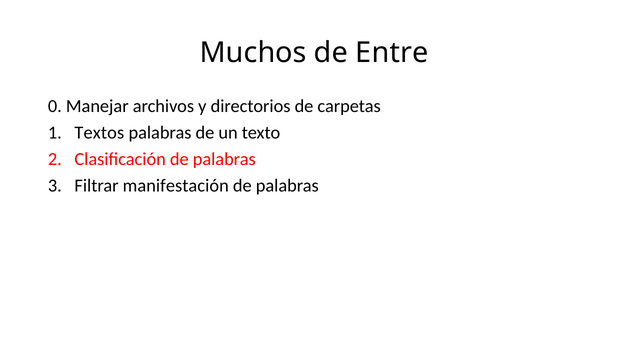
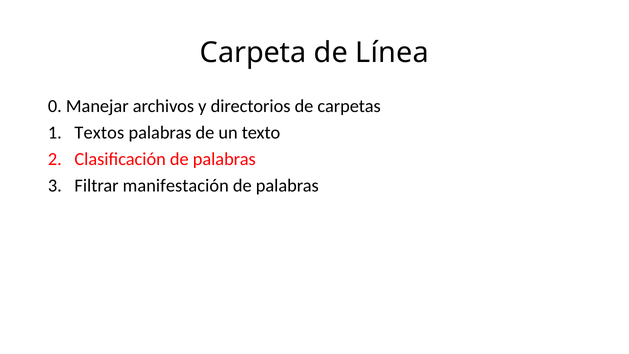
Muchos: Muchos -> Carpeta (253, 53)
Entre: Entre -> Línea (392, 53)
